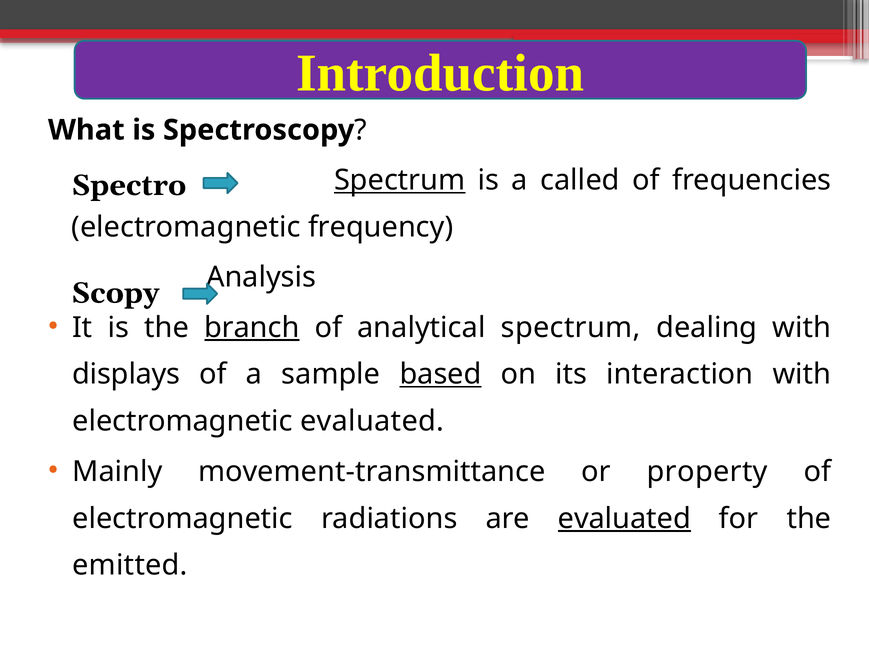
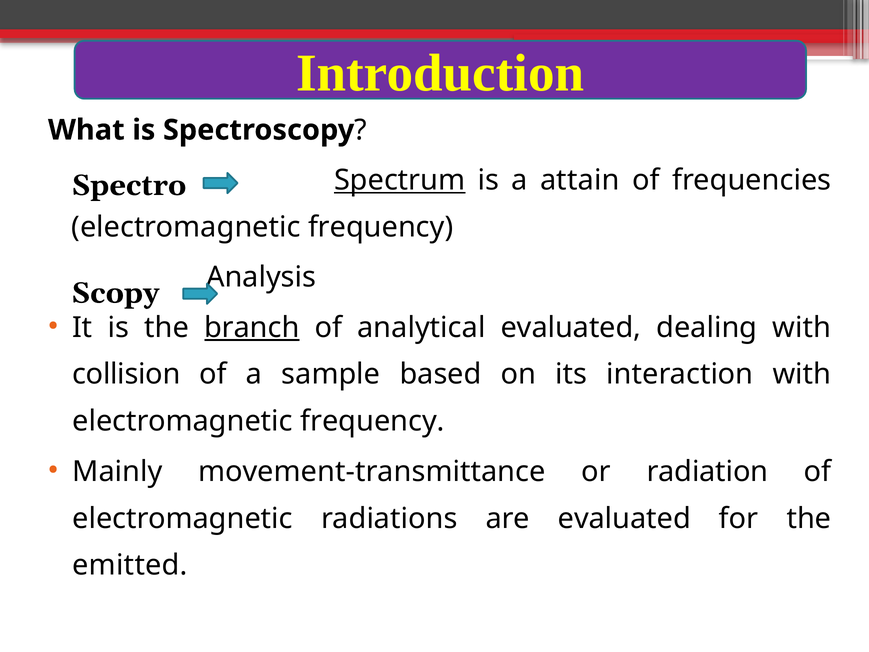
called: called -> attain (580, 180)
analytical spectrum: spectrum -> evaluated (571, 327)
displays: displays -> collision (126, 374)
based underline: present -> none (441, 374)
evaluated: evaluated -> frequency (372, 421)
property: property -> radiation (707, 471)
evaluated underline: present -> none (624, 518)
